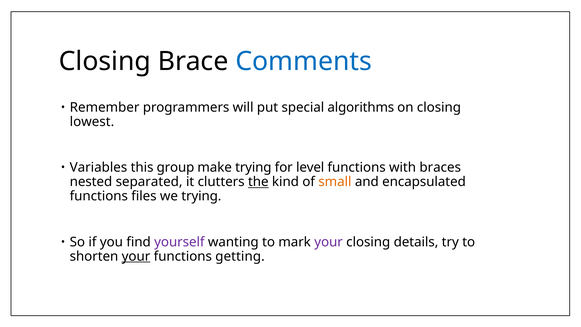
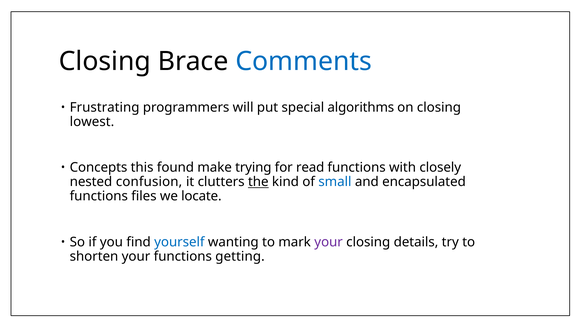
Remember: Remember -> Frustrating (105, 107)
Variables: Variables -> Concepts (99, 167)
group: group -> found (175, 167)
level: level -> read (310, 167)
braces: braces -> closely (440, 167)
separated: separated -> confusion (149, 182)
small colour: orange -> blue (335, 182)
we trying: trying -> locate (201, 196)
yourself colour: purple -> blue (179, 242)
your underline: present -> none (136, 256)
